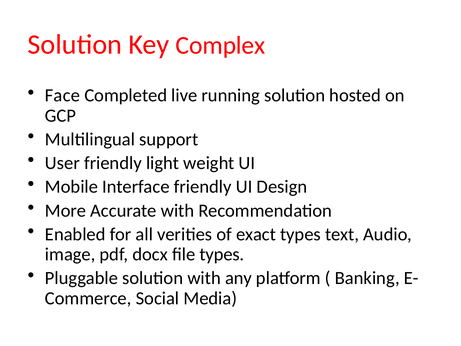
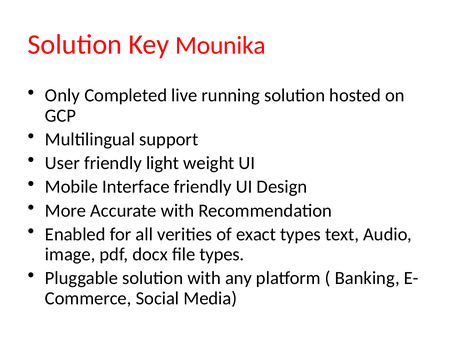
Complex: Complex -> Mounika (220, 45)
Face: Face -> Only (62, 95)
